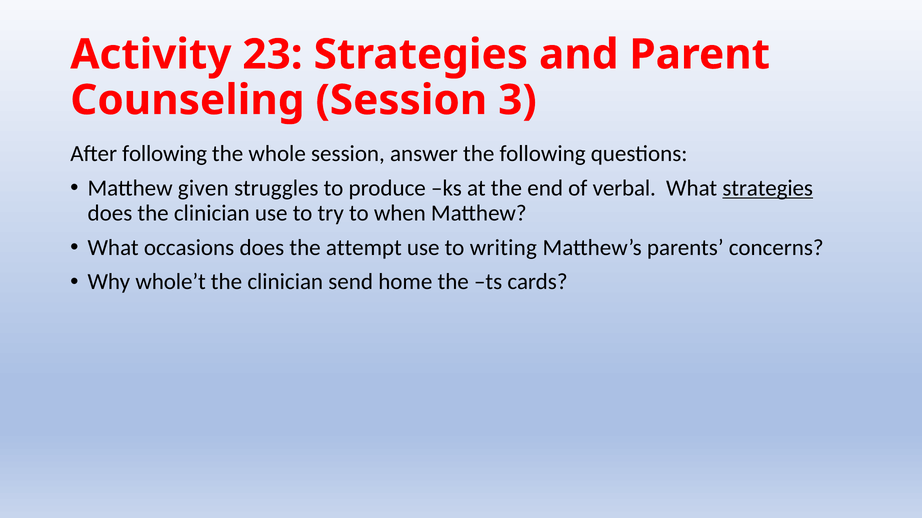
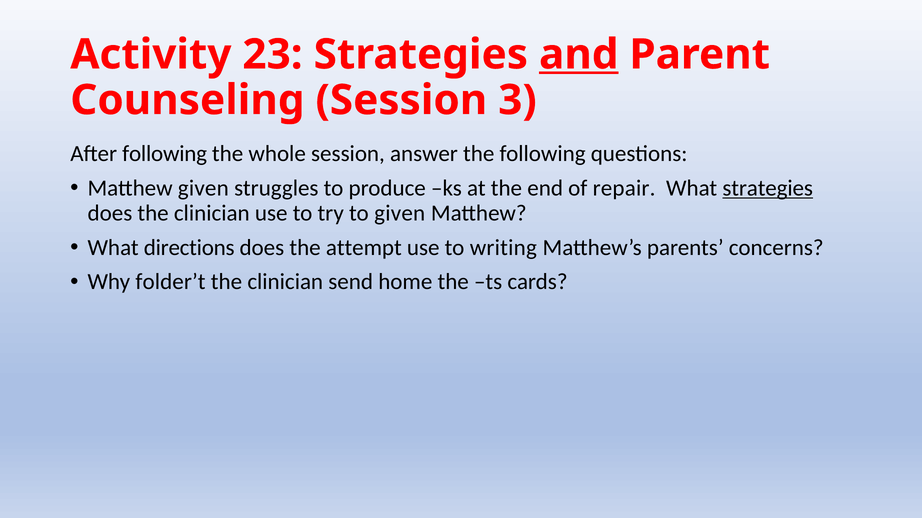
and underline: none -> present (579, 55)
verbal: verbal -> repair (624, 188)
to when: when -> given (400, 213)
occasions: occasions -> directions (189, 248)
whole’t: whole’t -> folder’t (170, 282)
